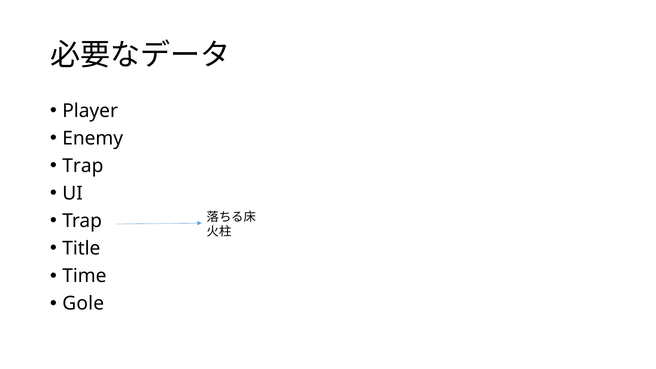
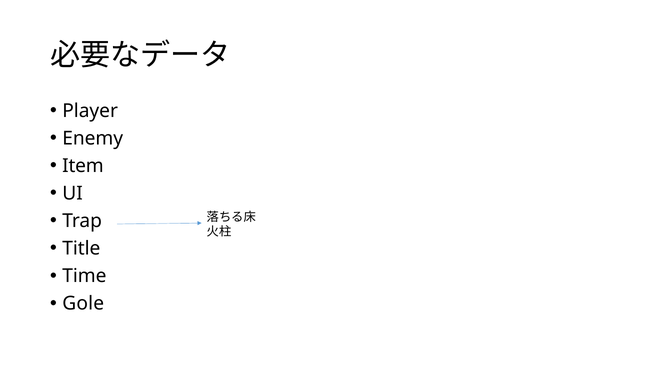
Trap: Trap -> Item (83, 166)
